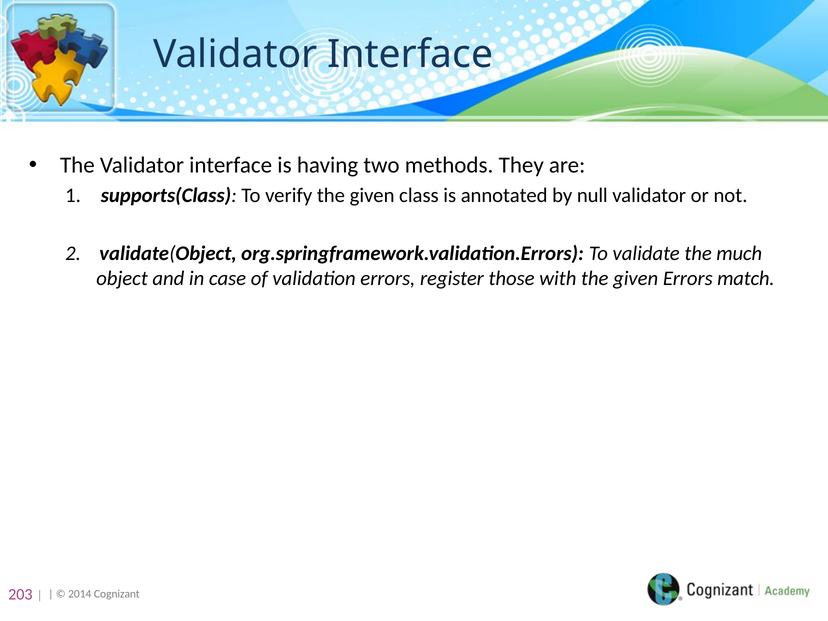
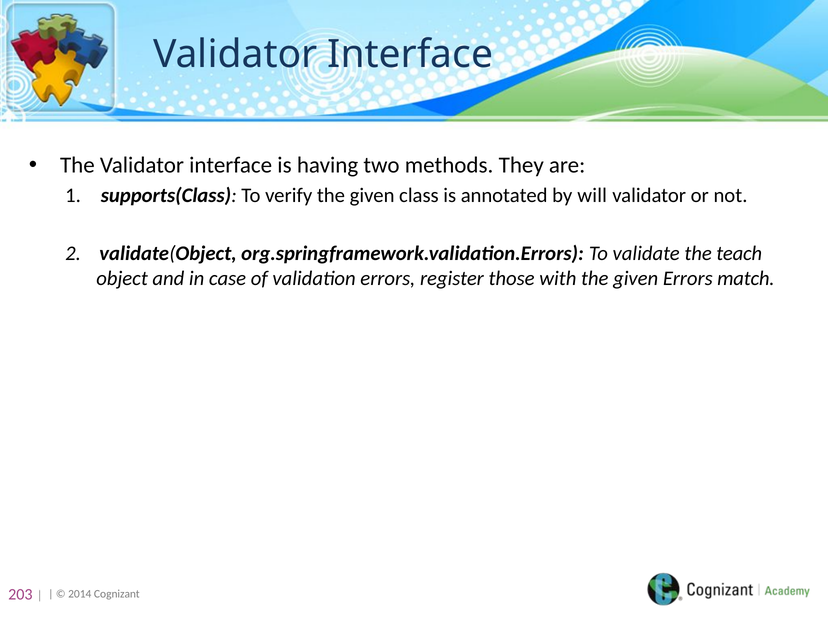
null: null -> will (592, 196)
much: much -> teach (739, 253)
